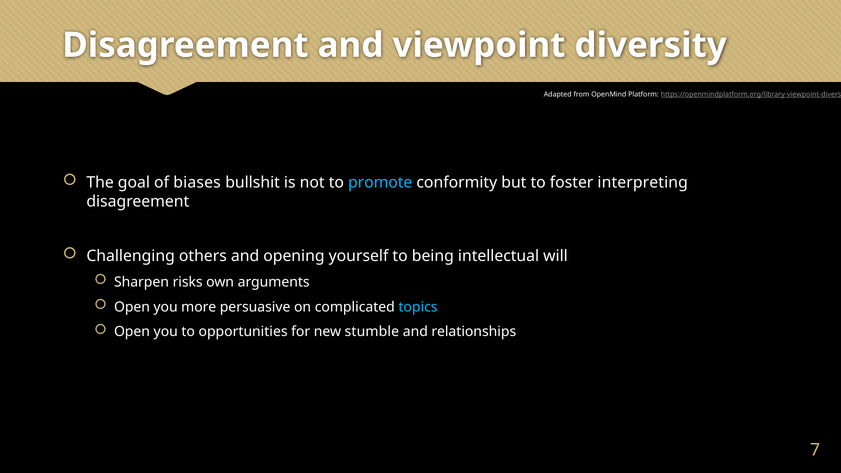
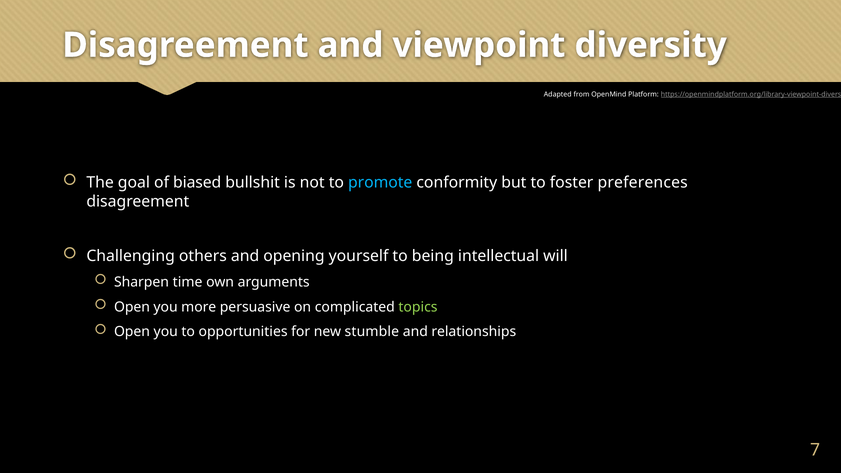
biases: biases -> biased (197, 183)
interpreting: interpreting -> preferences (643, 183)
risks: risks -> time (188, 282)
topics colour: light blue -> light green (418, 307)
